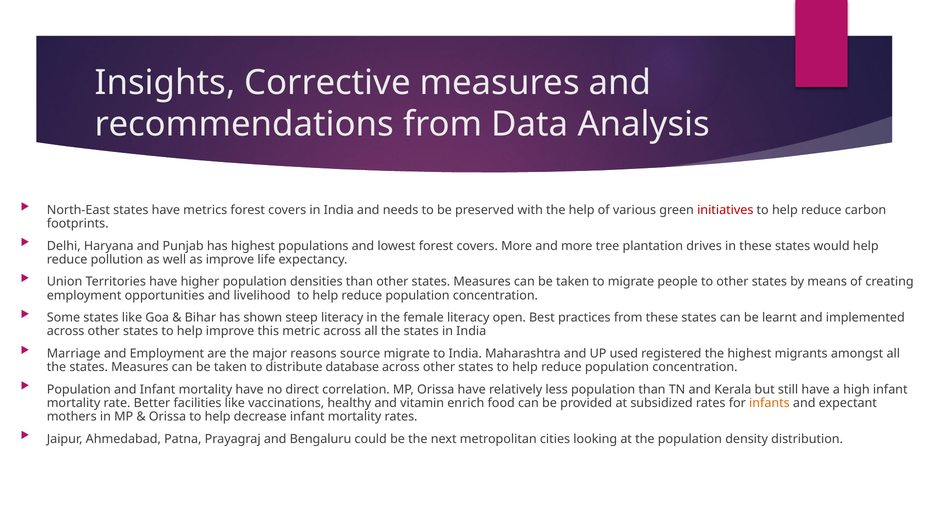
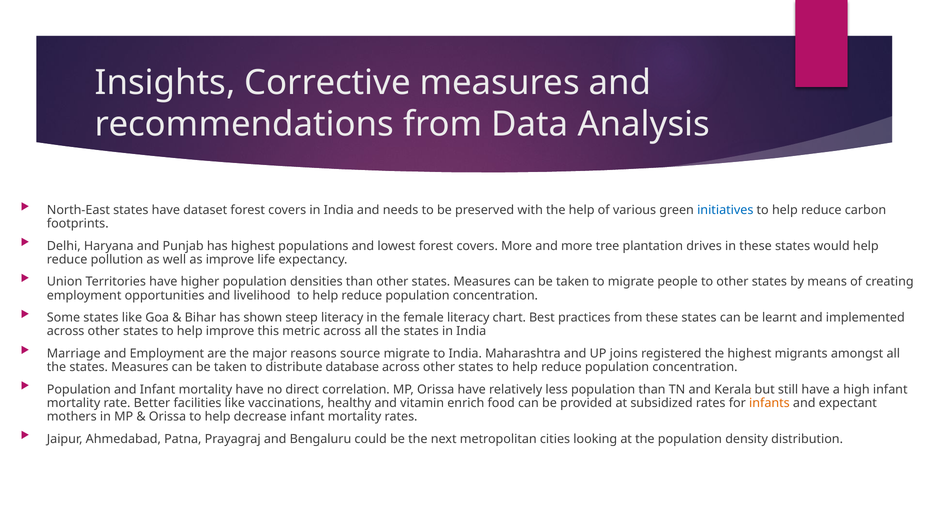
metrics: metrics -> dataset (205, 210)
initiatives colour: red -> blue (725, 210)
open: open -> chart (509, 318)
used: used -> joins (624, 354)
